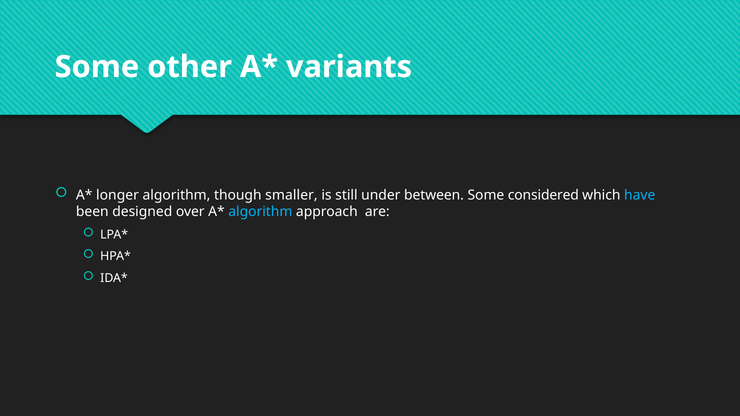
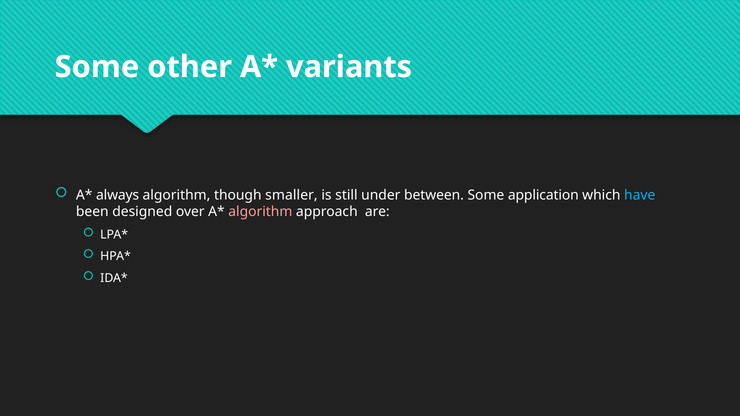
longer: longer -> always (118, 195)
considered: considered -> application (543, 195)
algorithm colour: light blue -> pink (260, 212)
